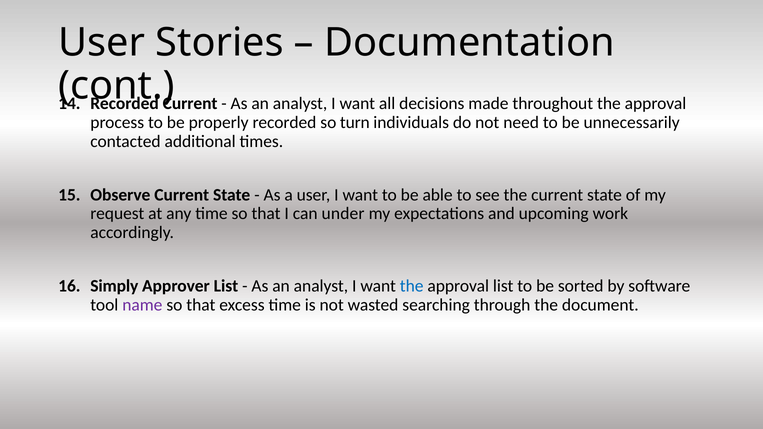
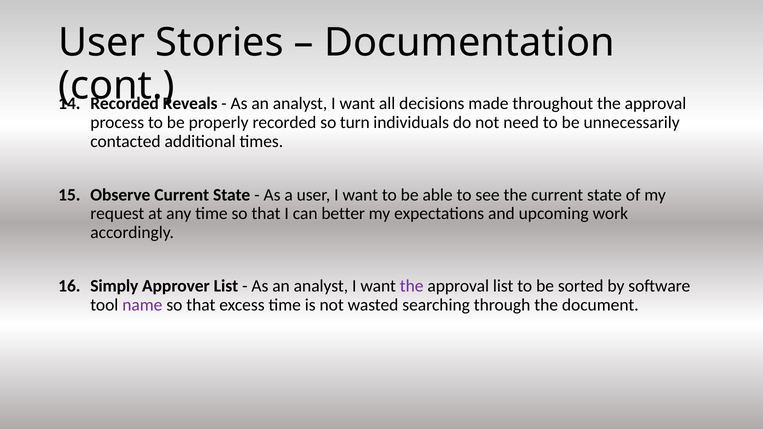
Current: Current -> Reveals (190, 104)
under: under -> better (343, 214)
the colour: blue -> purple (412, 286)
